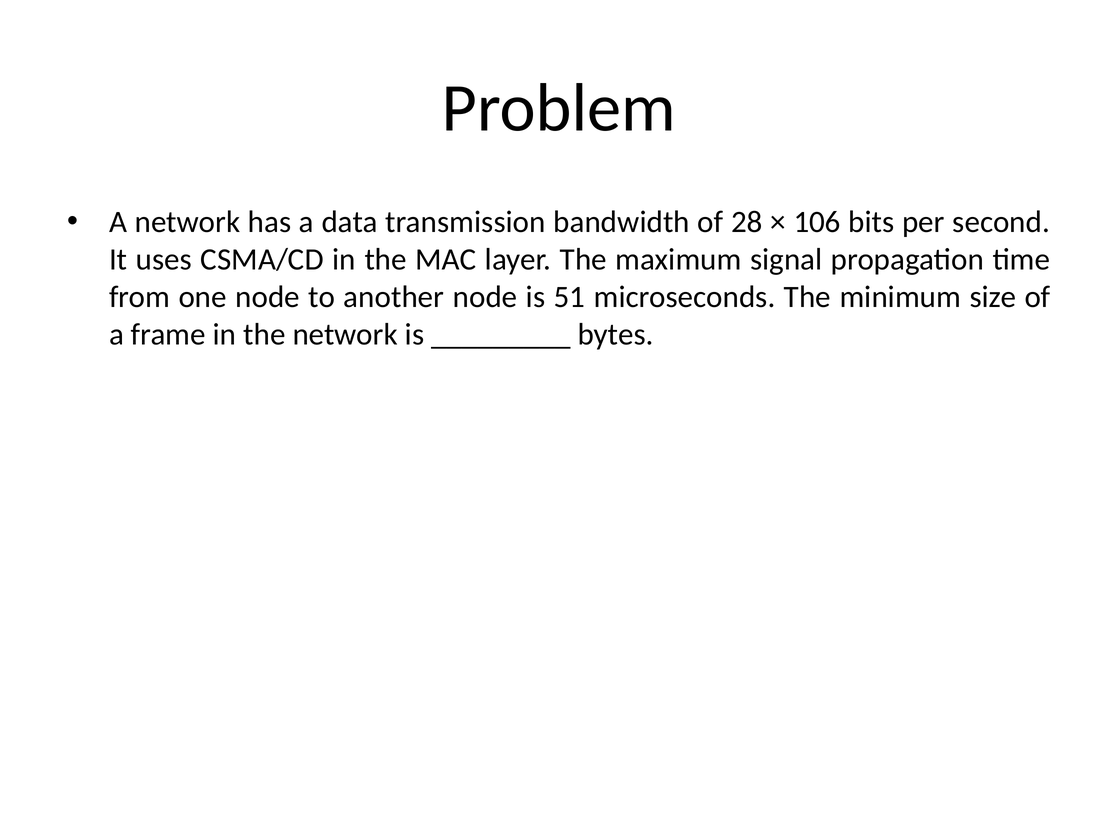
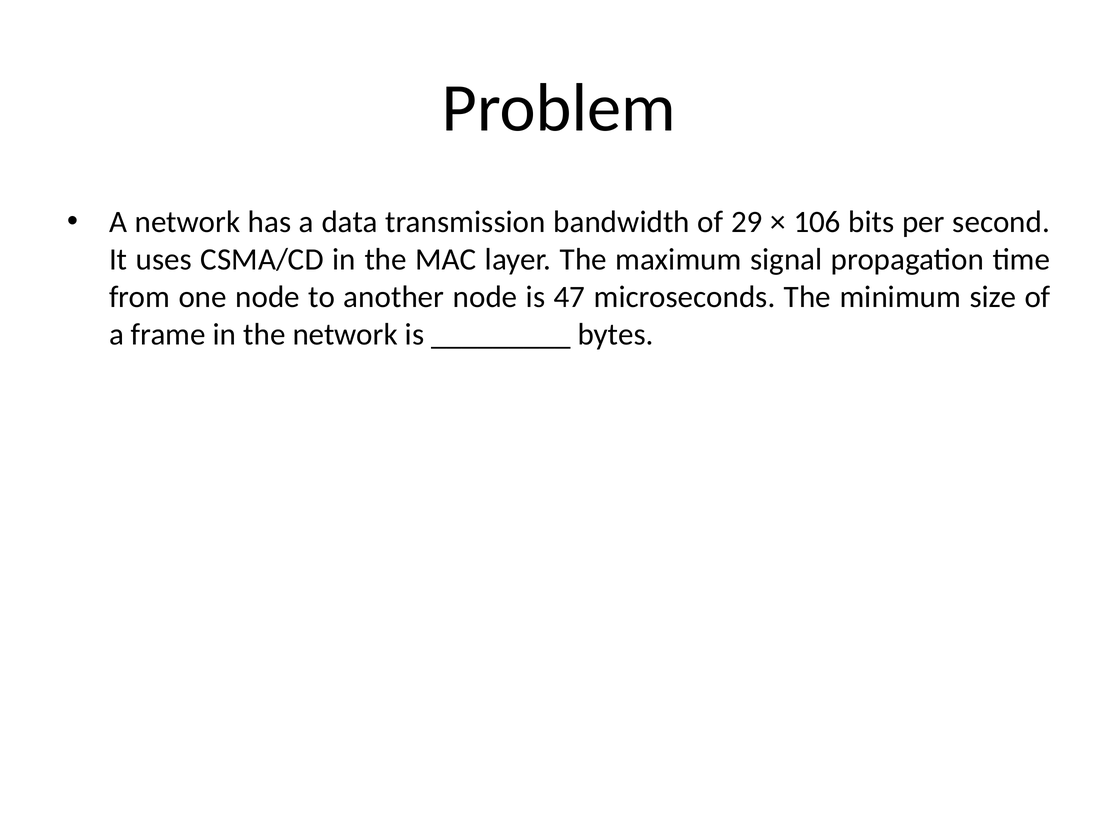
28: 28 -> 29 (747, 222)
51: 51 -> 47 (569, 297)
